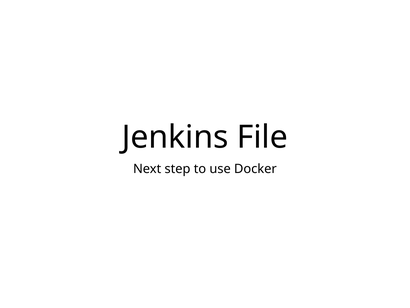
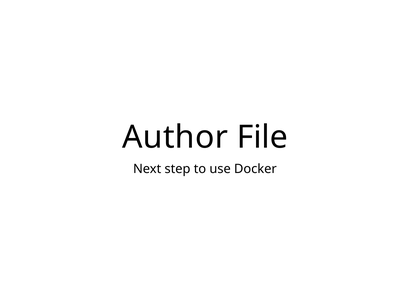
Jenkins: Jenkins -> Author (175, 137)
